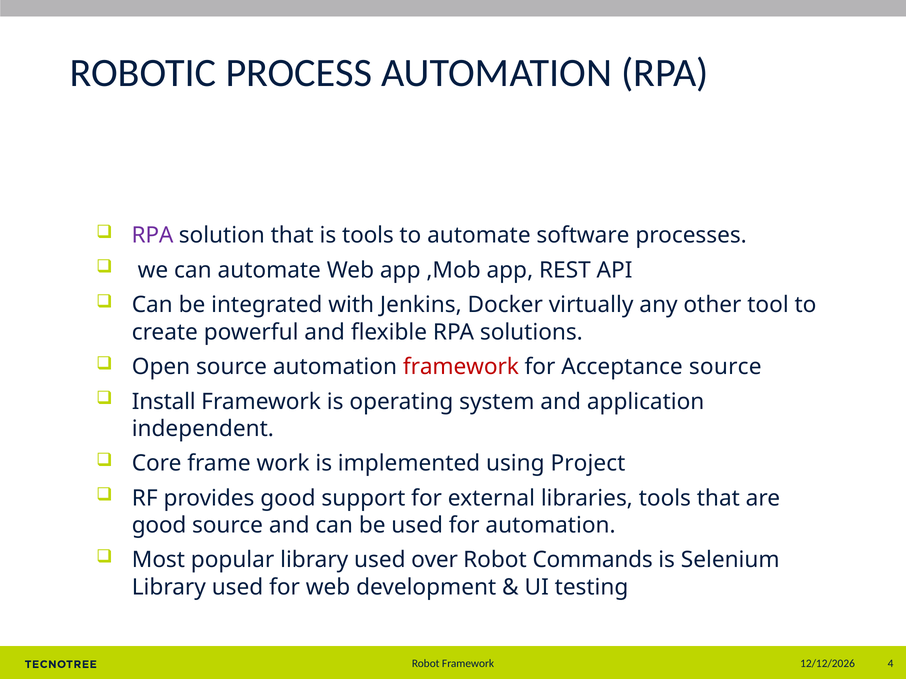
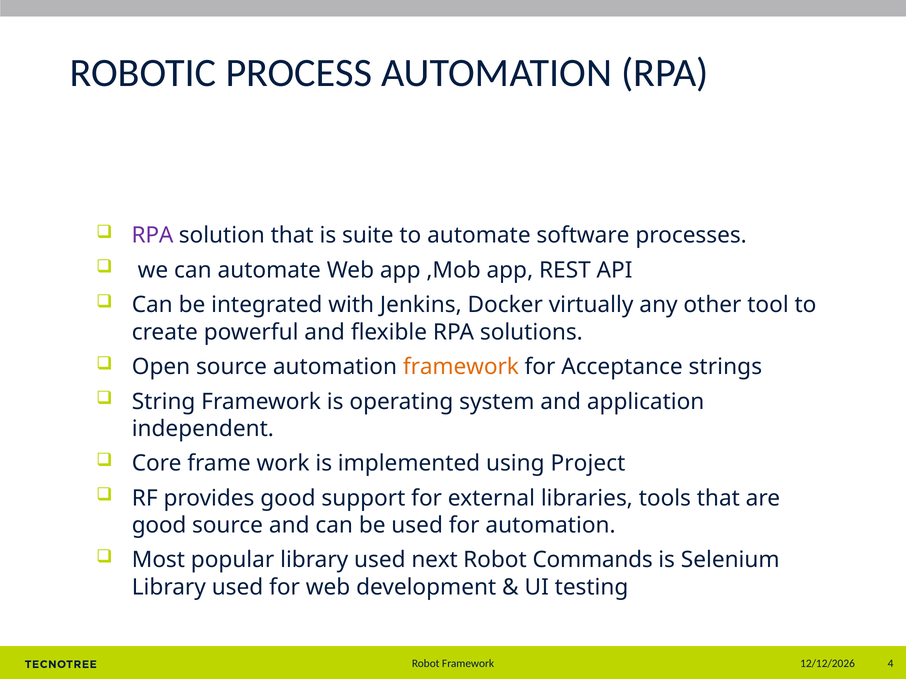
is tools: tools -> suite (368, 236)
framework colour: red -> orange (461, 367)
Acceptance source: source -> strings (725, 367)
Install: Install -> String (164, 402)
over: over -> next (435, 560)
